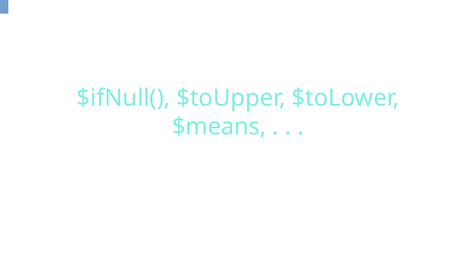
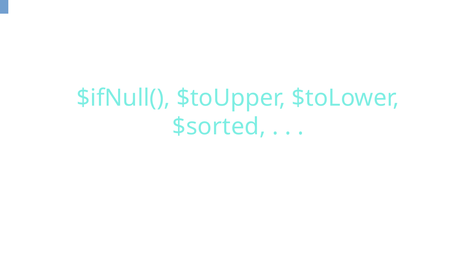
$means: $means -> $sorted (219, 127)
